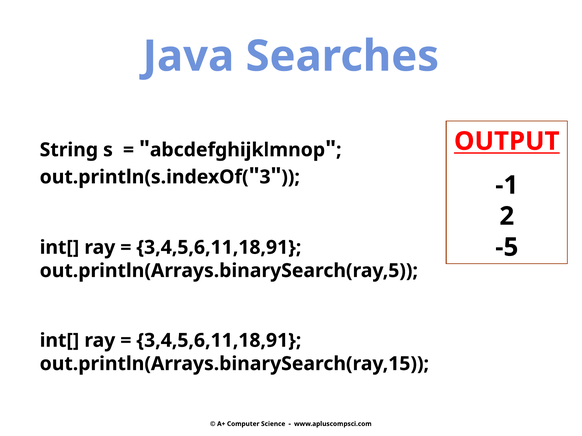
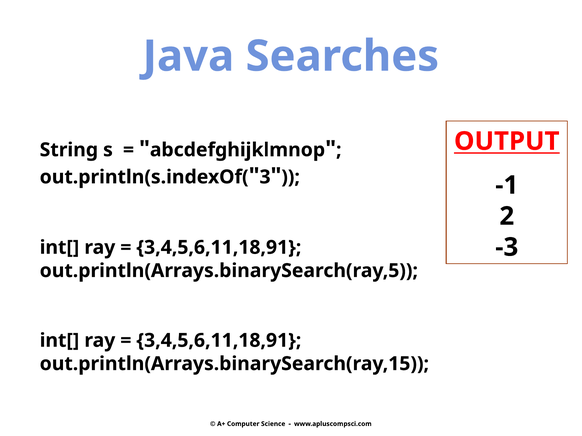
-5: -5 -> -3 (507, 247)
